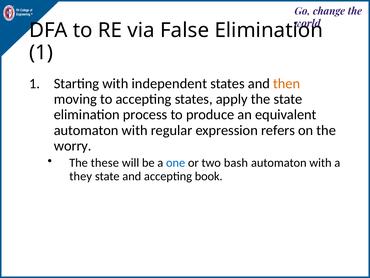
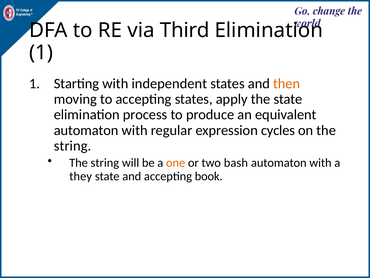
False: False -> Third (185, 30)
refers: refers -> cycles (278, 130)
worry: worry -> string (73, 146)
these: these -> string (105, 163)
one colour: blue -> orange (176, 163)
